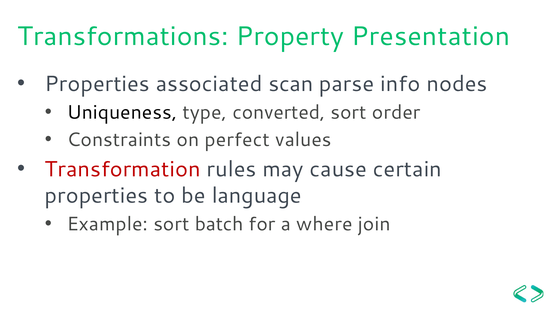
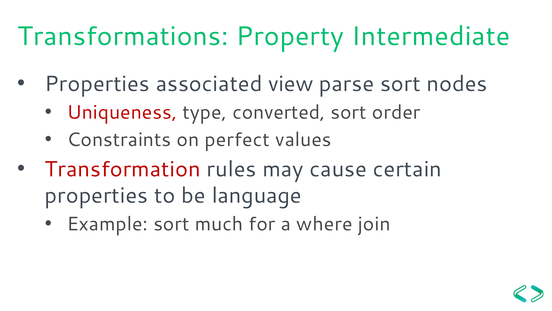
Presentation: Presentation -> Intermediate (431, 36)
scan: scan -> view (291, 84)
parse info: info -> sort (400, 84)
Uniqueness colour: black -> red (122, 112)
batch: batch -> much (219, 224)
